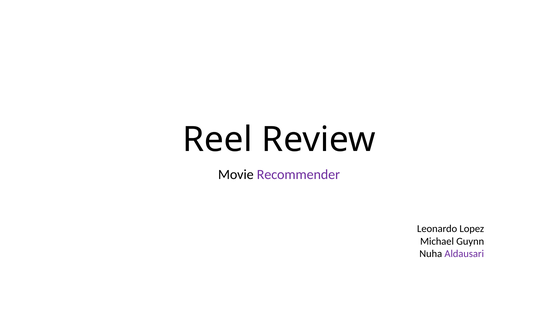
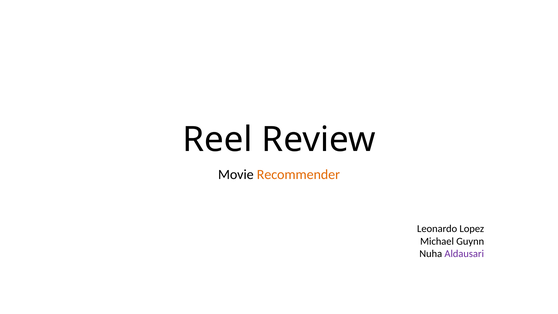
Recommender colour: purple -> orange (298, 174)
